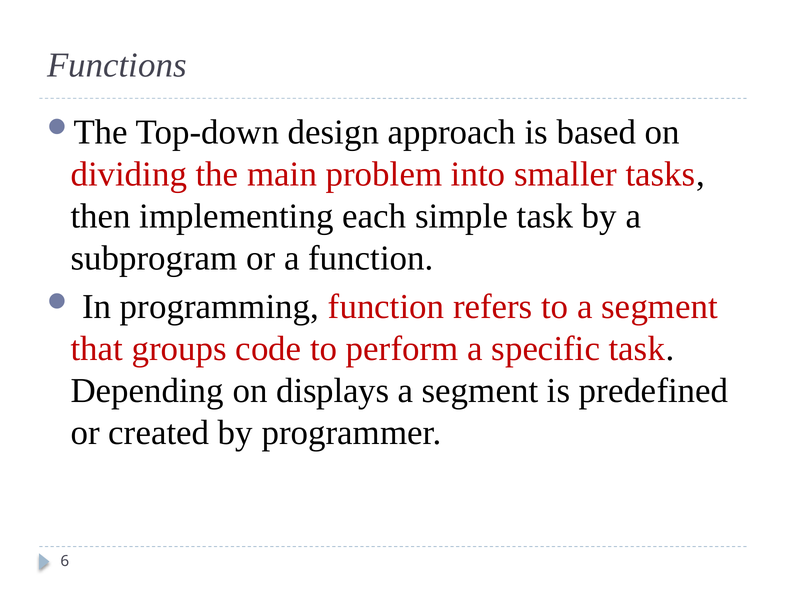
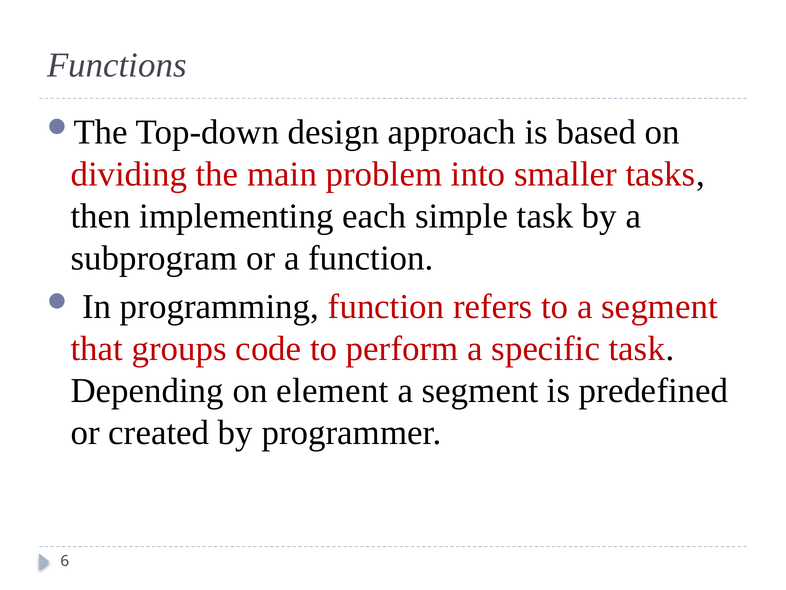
displays: displays -> element (332, 390)
